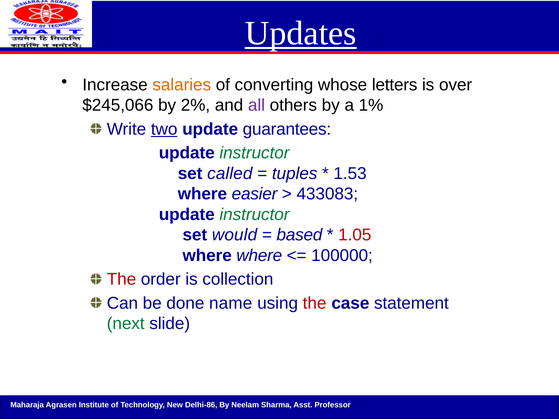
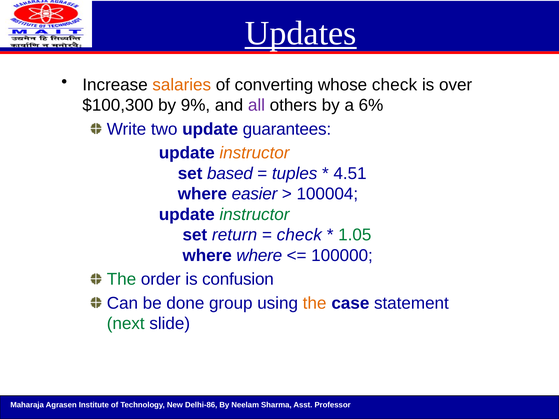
whose letters: letters -> check (395, 85)
$245,066: $245,066 -> $100,300 (118, 105)
2%: 2% -> 9% (195, 105)
1%: 1% -> 6% (371, 105)
two underline: present -> none (164, 129)
instructor colour: green -> orange (254, 153)
called: called -> based (230, 174)
1.53: 1.53 -> 4.51 (350, 174)
433083: 433083 -> 100004 (327, 194)
would: would -> return (235, 235)
based: based -> check (299, 235)
1.05 colour: red -> green (355, 235)
The colour: red -> green (122, 279)
collection: collection -> confusion (238, 279)
name: name -> group (231, 303)
the colour: red -> orange (315, 303)
